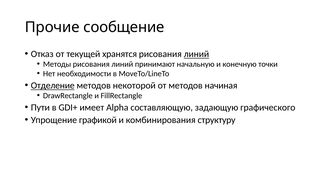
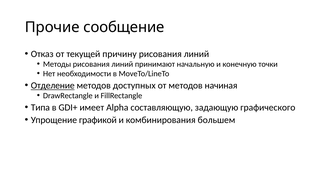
хранятся: хранятся -> причину (120, 54)
линий underline: present -> none (196, 54)
некоторой: некоторой -> доступных (134, 86)
Пути: Пути -> Типа (40, 107)
структуру: структуру -> большем (216, 120)
